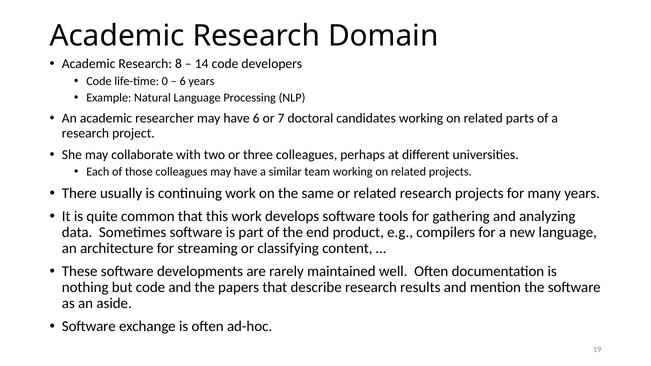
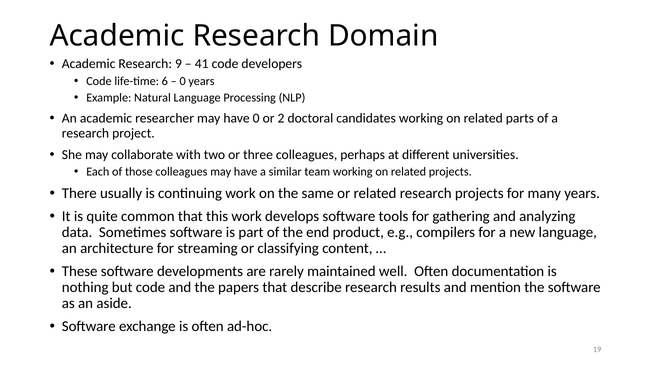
8: 8 -> 9 (179, 64)
14: 14 -> 41 (202, 64)
0: 0 -> 6 (165, 81)
6: 6 -> 0 (183, 81)
have 6: 6 -> 0 (256, 119)
7: 7 -> 2 (281, 119)
